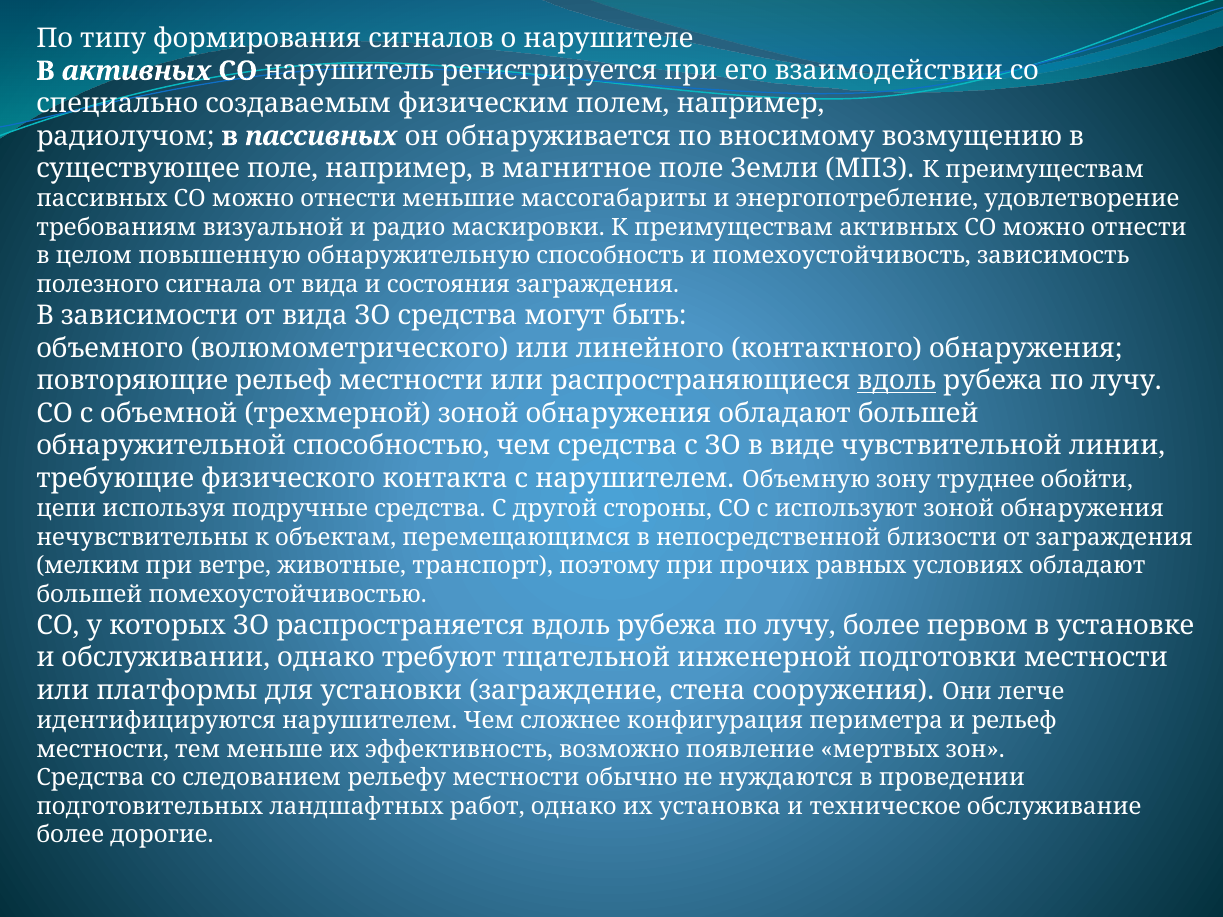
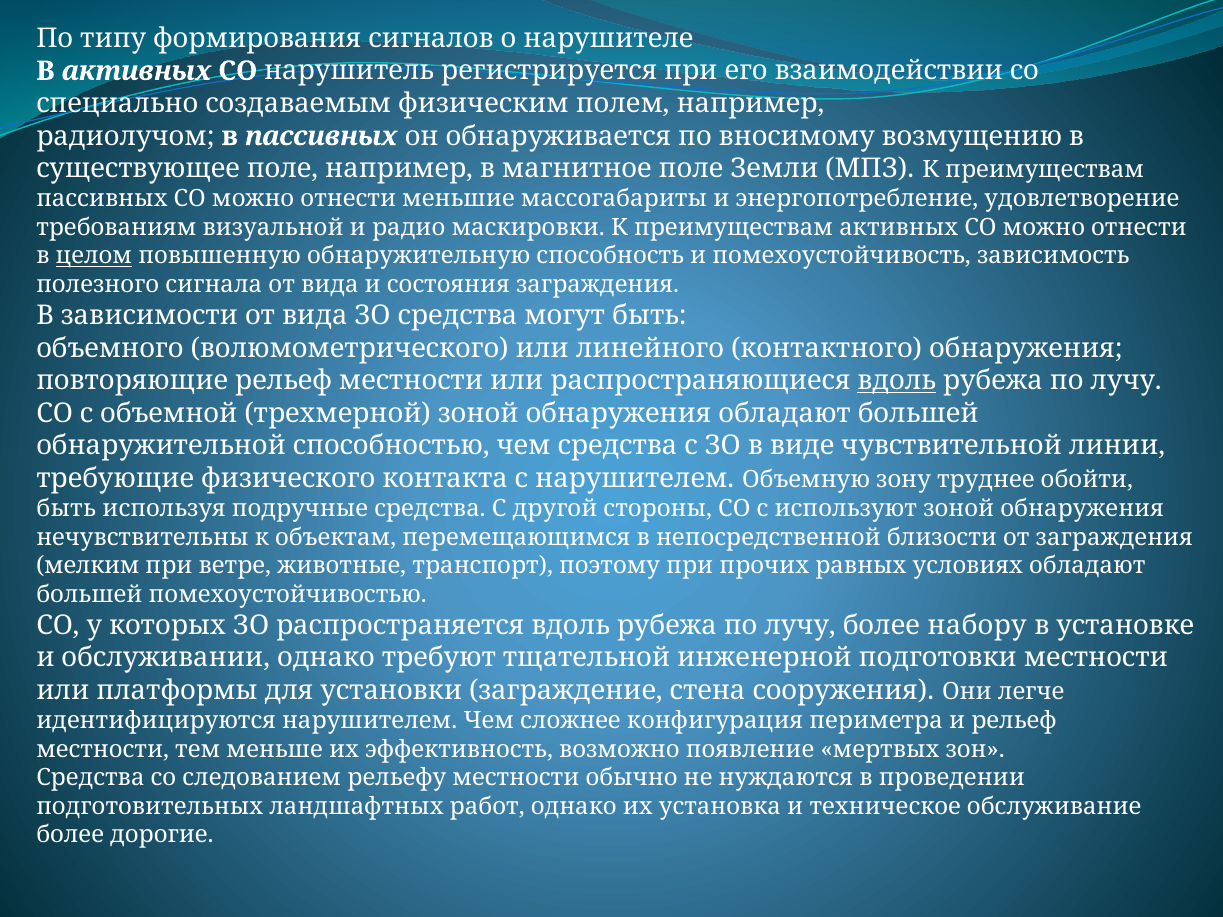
целом underline: none -> present (94, 256)
цепи: цепи -> быть (66, 509)
первом: первом -> набору (977, 625)
